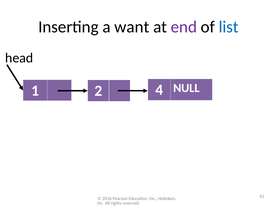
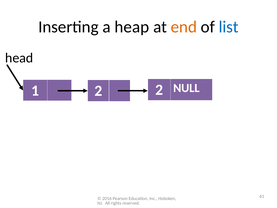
want: want -> heap (132, 27)
end colour: purple -> orange (184, 27)
2 4: 4 -> 2 (159, 90)
